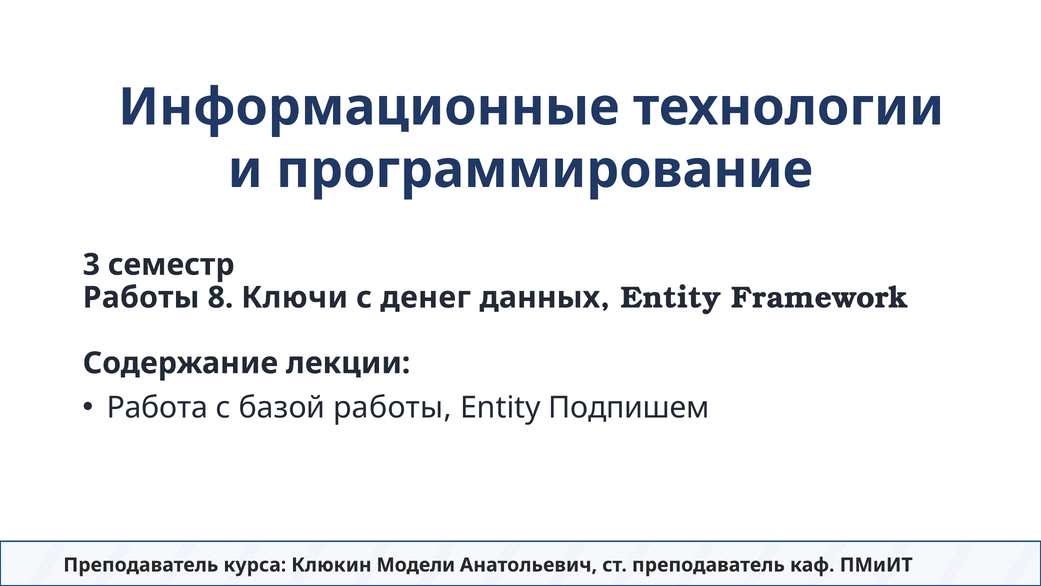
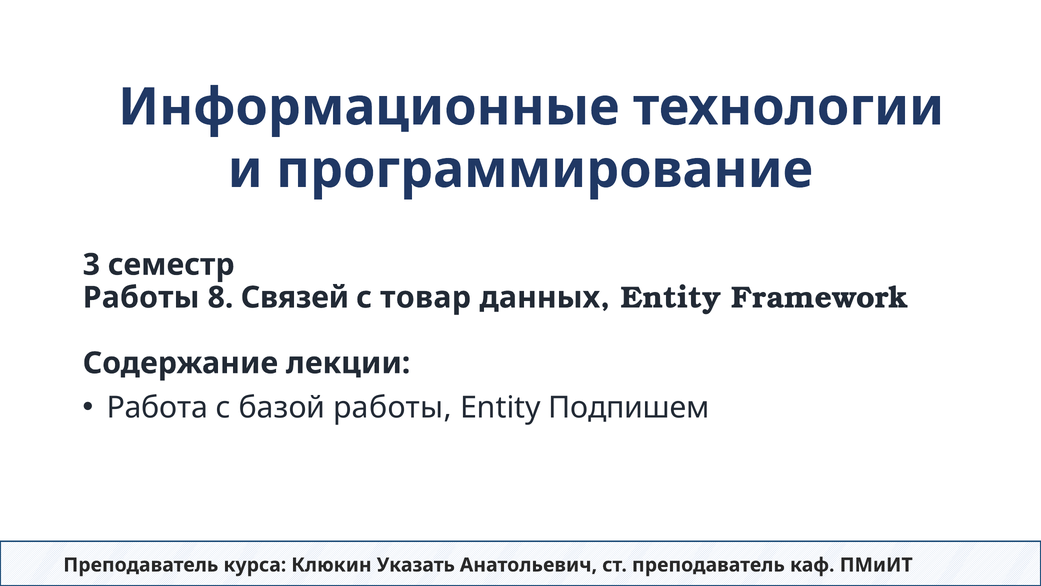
Ключи: Ключи -> Связей (295, 297)
денег: денег -> товар (426, 297)
Модели: Модели -> Указать (416, 565)
